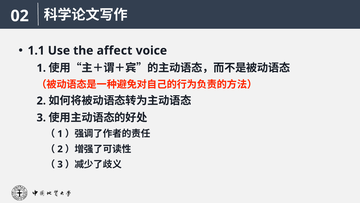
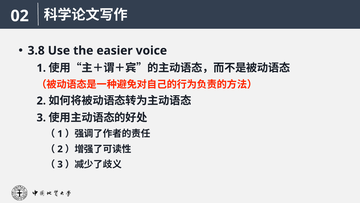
1.1: 1.1 -> 3.8 (36, 50)
affect: affect -> easier (115, 50)
